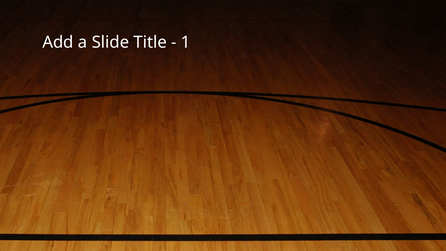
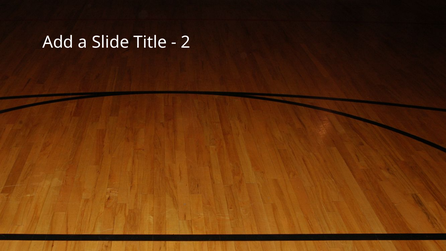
1: 1 -> 2 (186, 42)
